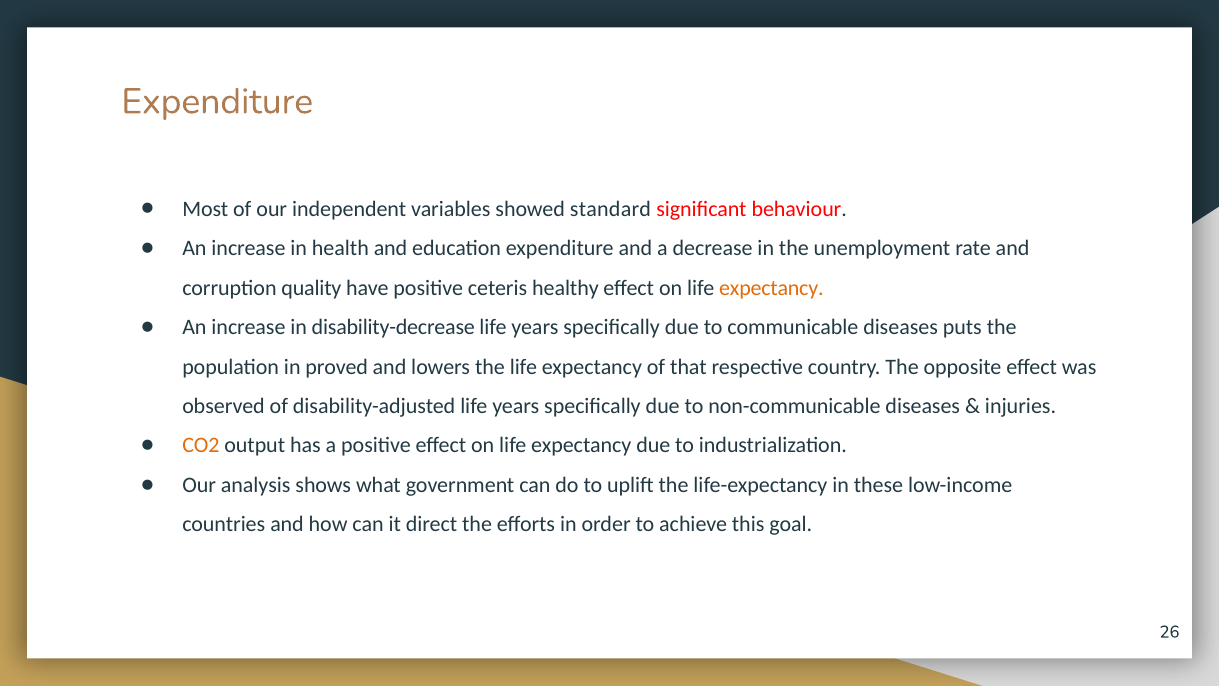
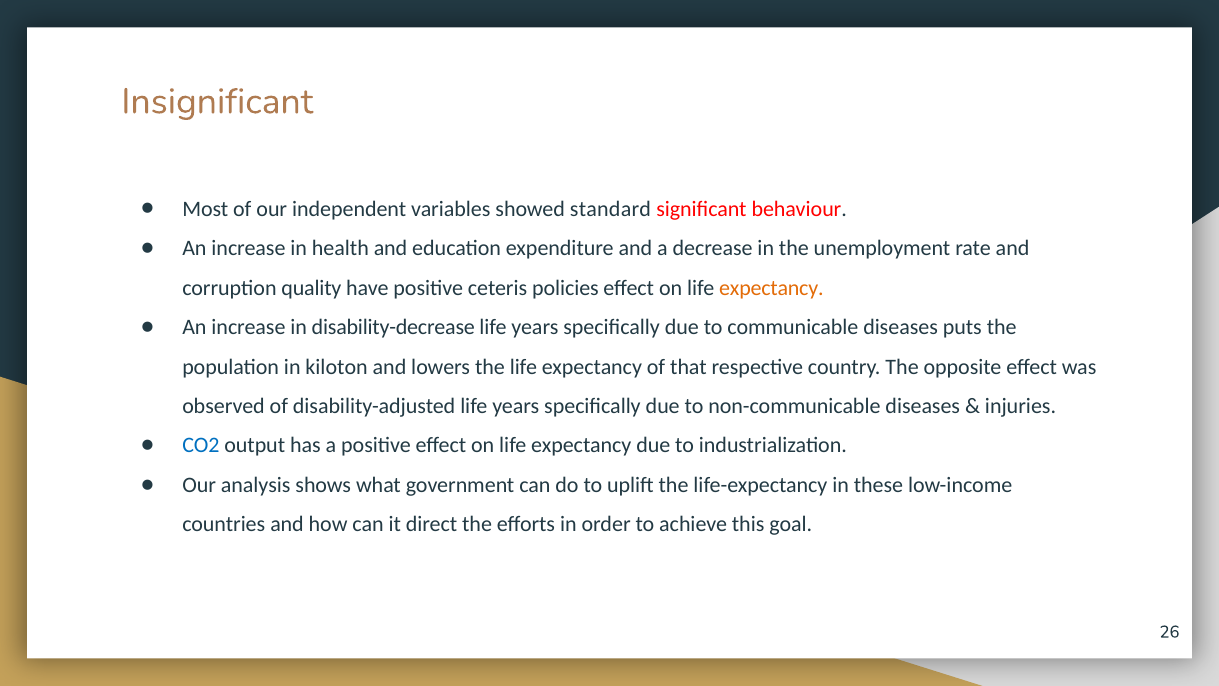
Expenditure: Expenditure -> Insignificant (217, 101)
healthy: healthy -> policies (565, 288)
proved: proved -> kiloton (337, 367)
CO2 colour: orange -> blue (201, 446)
